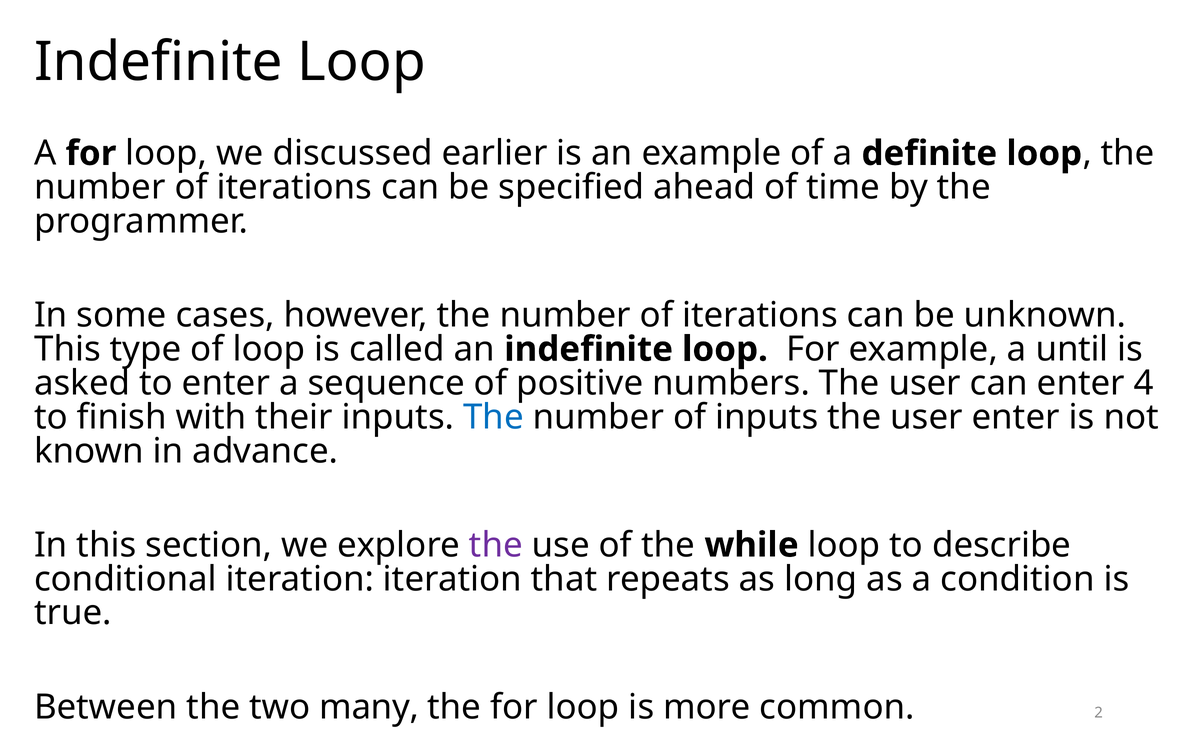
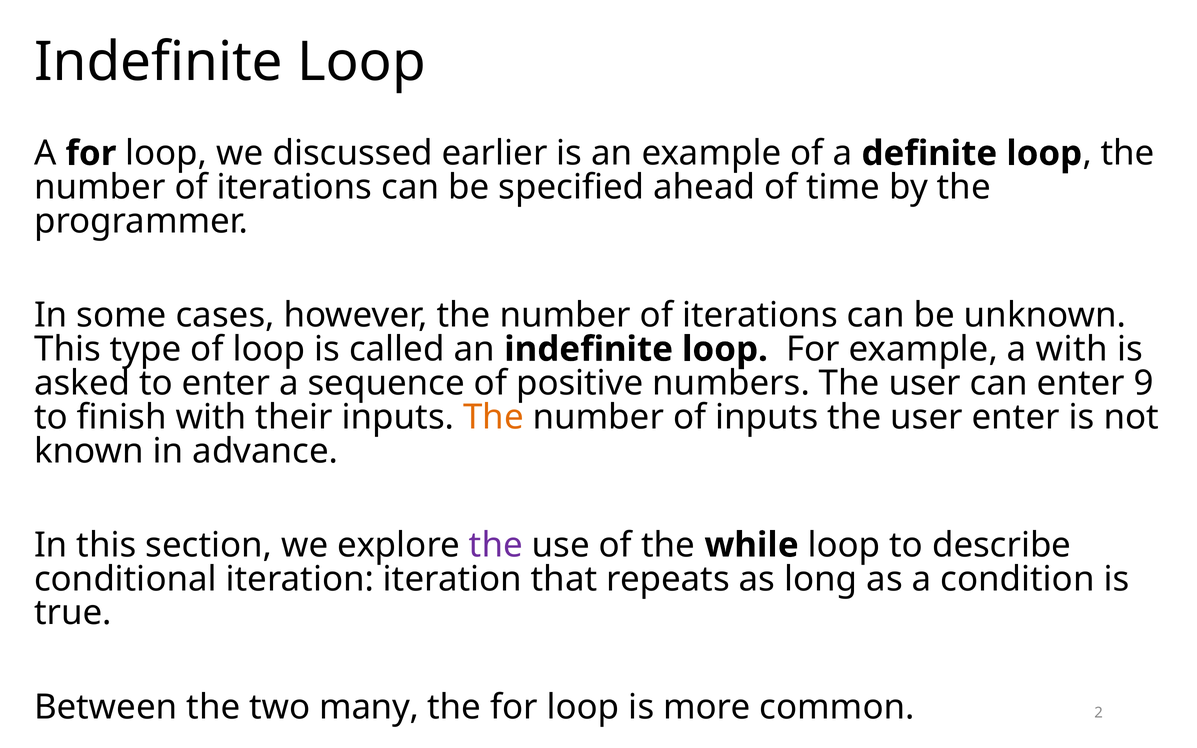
a until: until -> with (1072, 349)
4: 4 -> 9 (1144, 383)
The colour: blue -> orange (493, 417)
